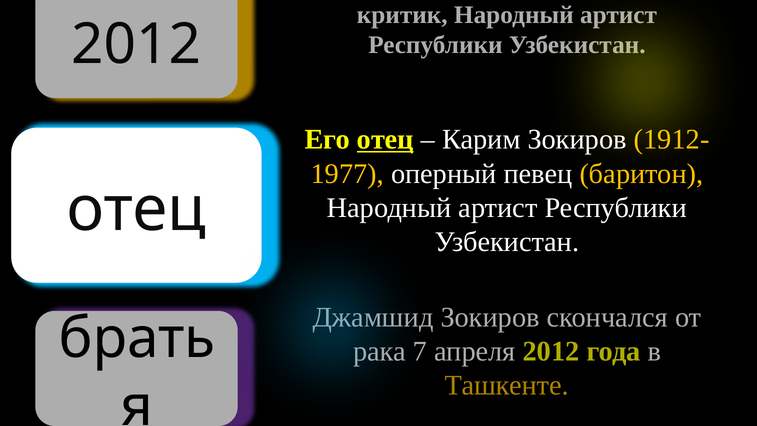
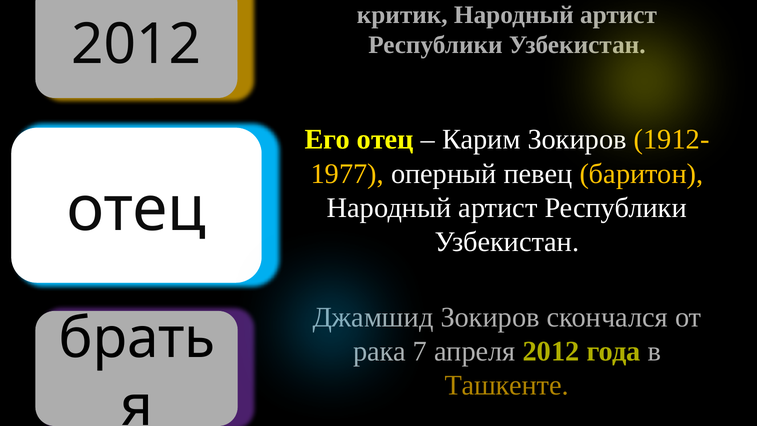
отец underline: present -> none (385, 140)
